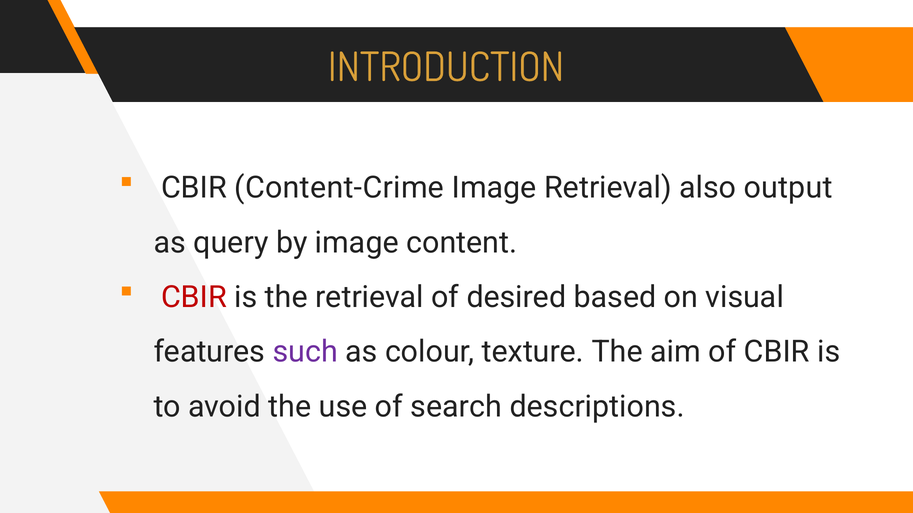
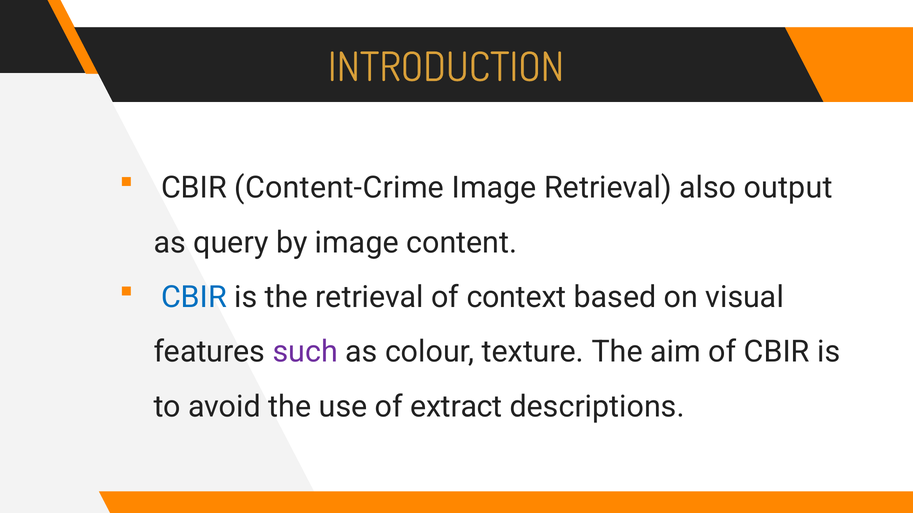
CBIR colour: red -> blue (194, 298)
desired: desired -> context (516, 298)
search: search -> extract (456, 407)
